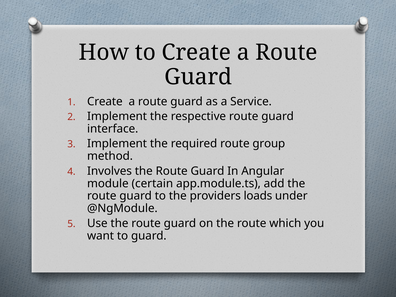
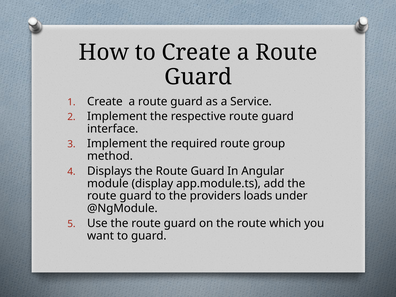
Involves: Involves -> Displays (109, 171)
certain: certain -> display (152, 183)
